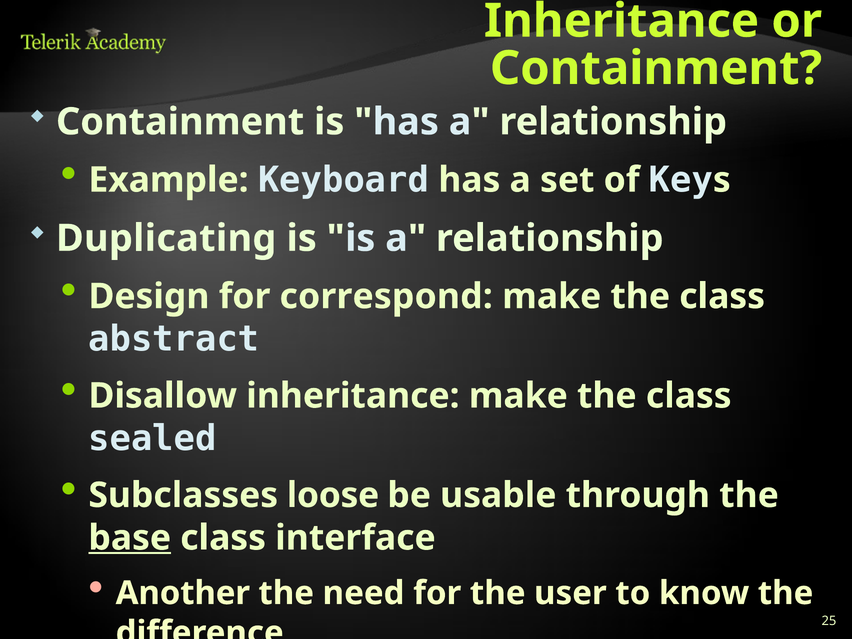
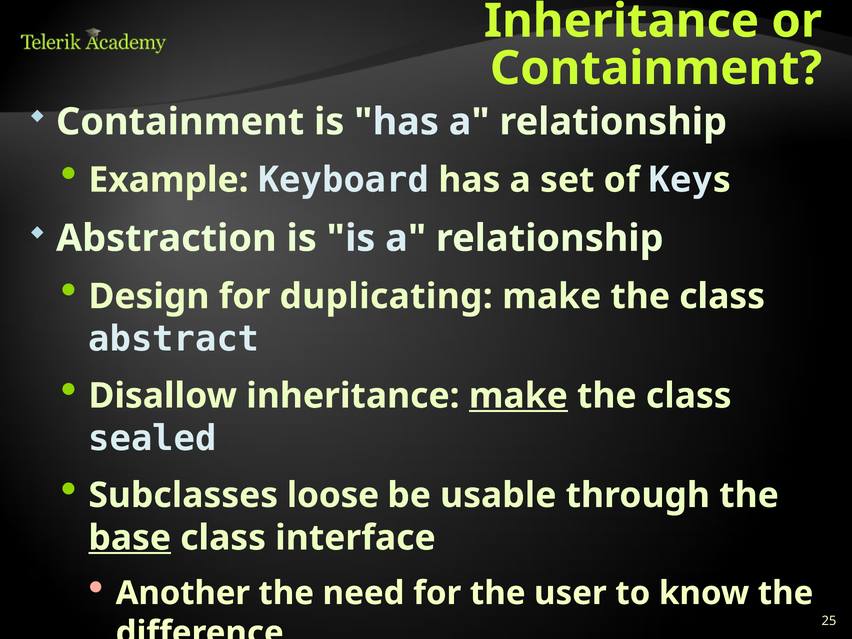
Duplicating: Duplicating -> Abstraction (166, 238)
correspond: correspond -> duplicating (386, 296)
make underline: none -> present (518, 396)
